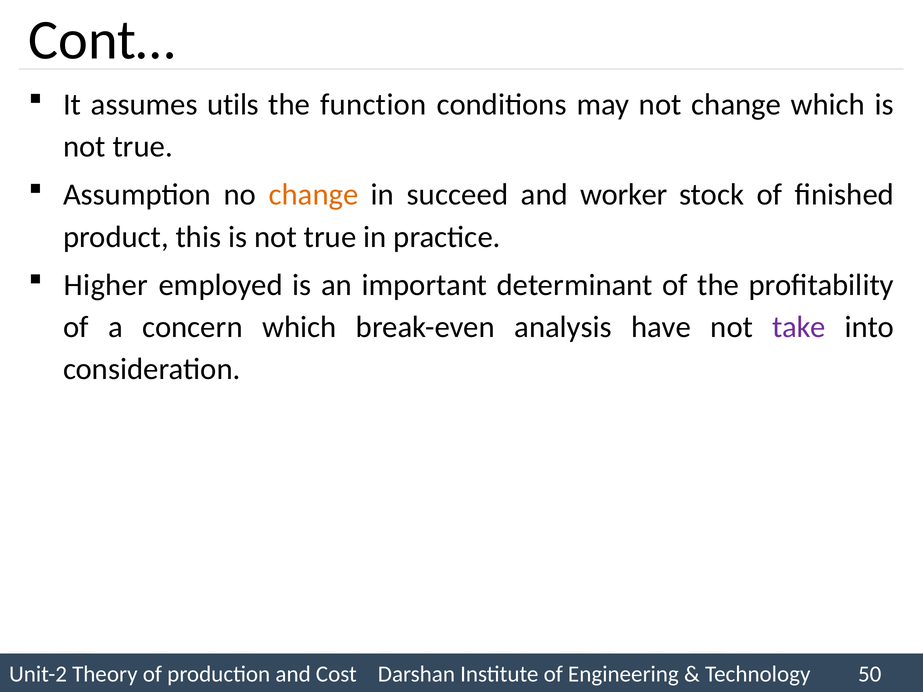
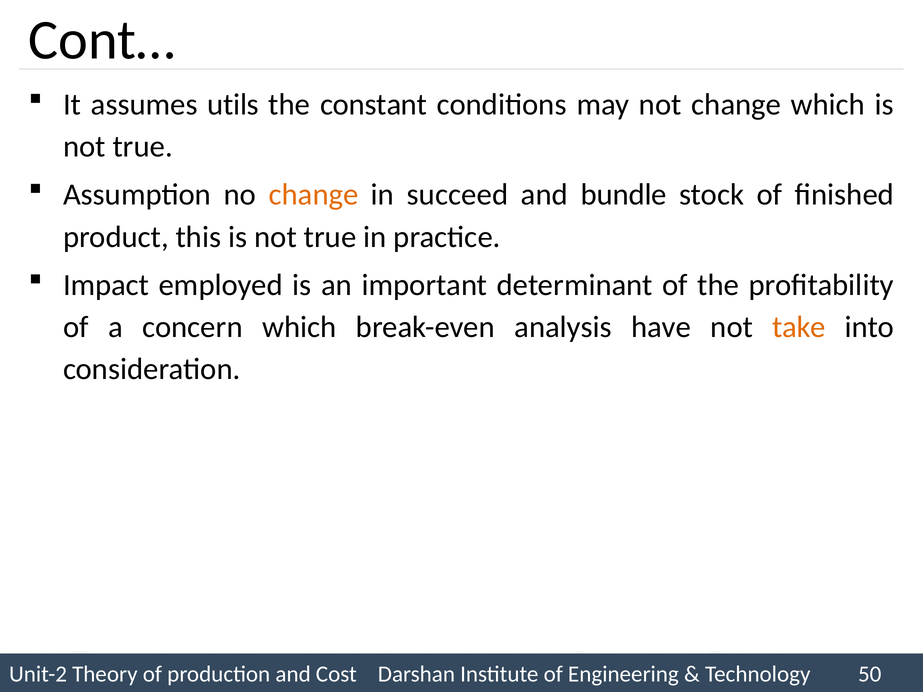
function: function -> constant (374, 105)
worker: worker -> bundle (624, 195)
Higher: Higher -> Impact (106, 285)
take colour: purple -> orange (799, 327)
